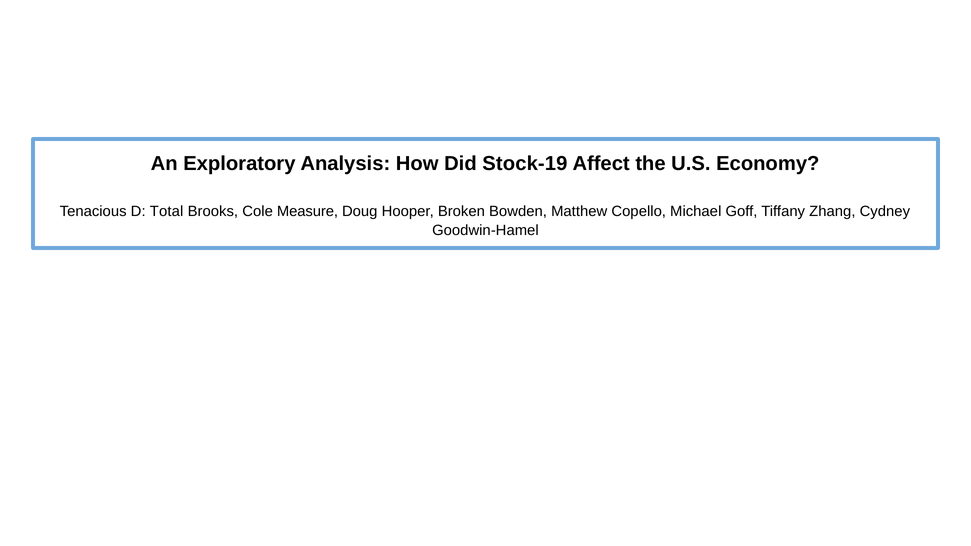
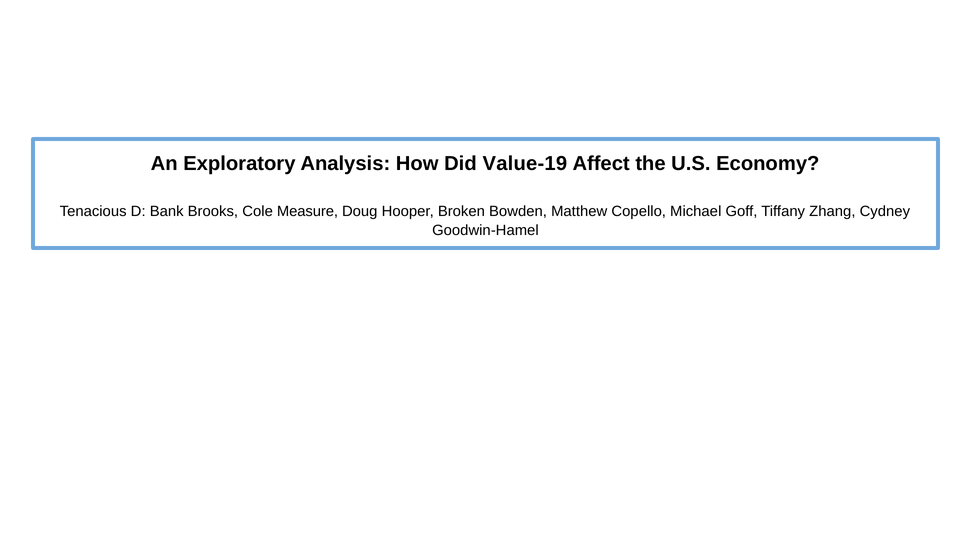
Stock-19: Stock-19 -> Value-19 (525, 164)
Total: Total -> Bank (167, 212)
